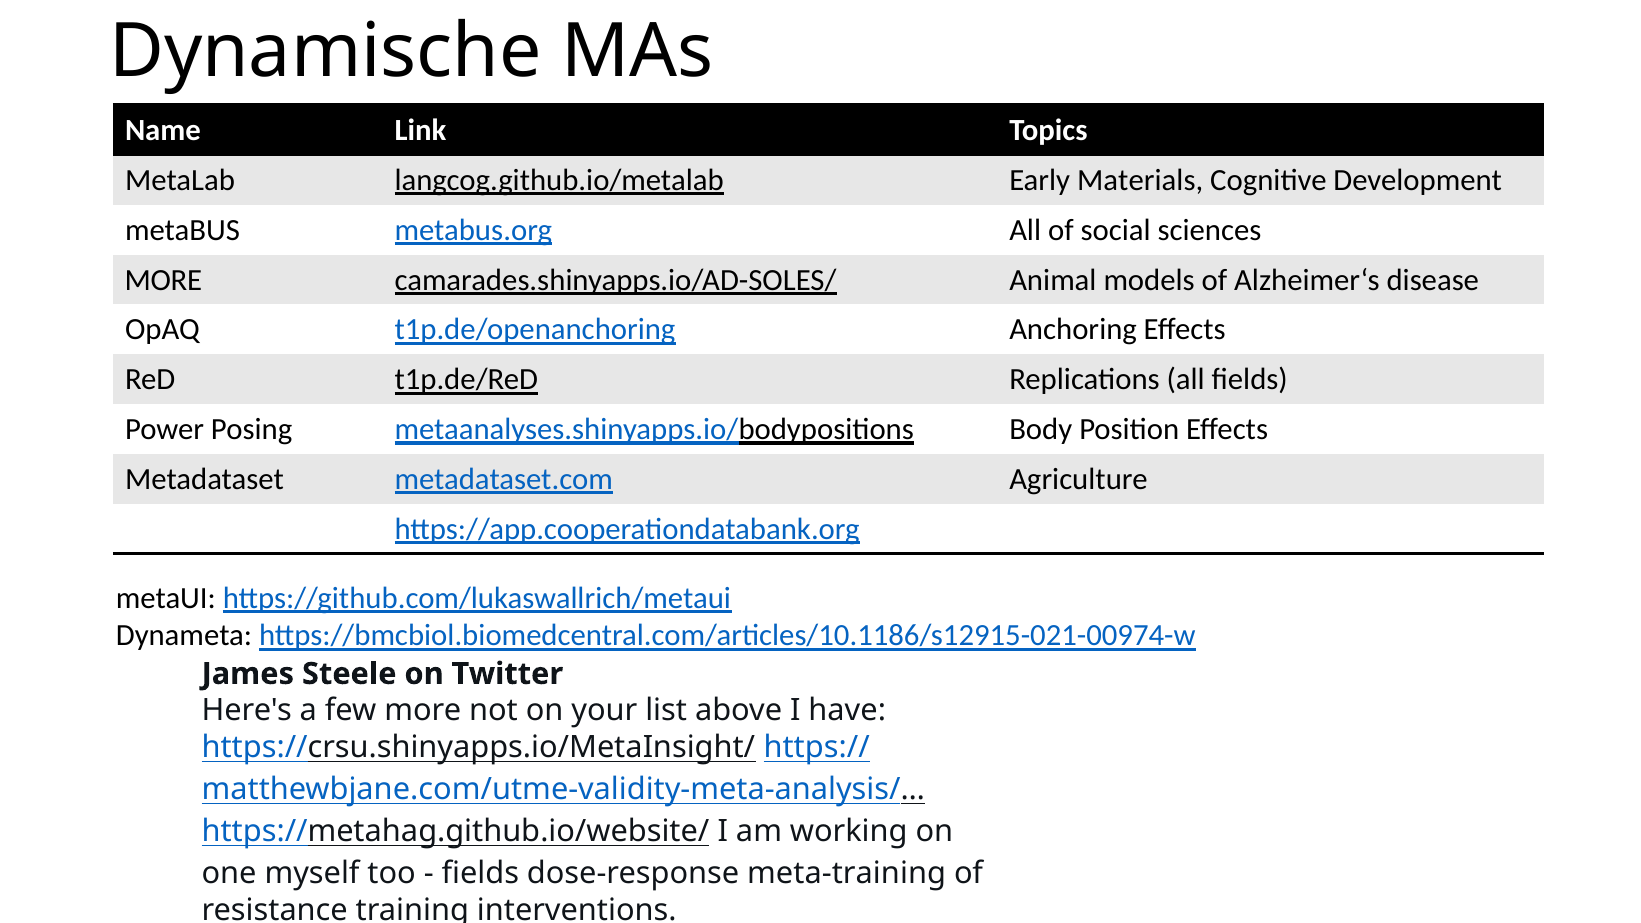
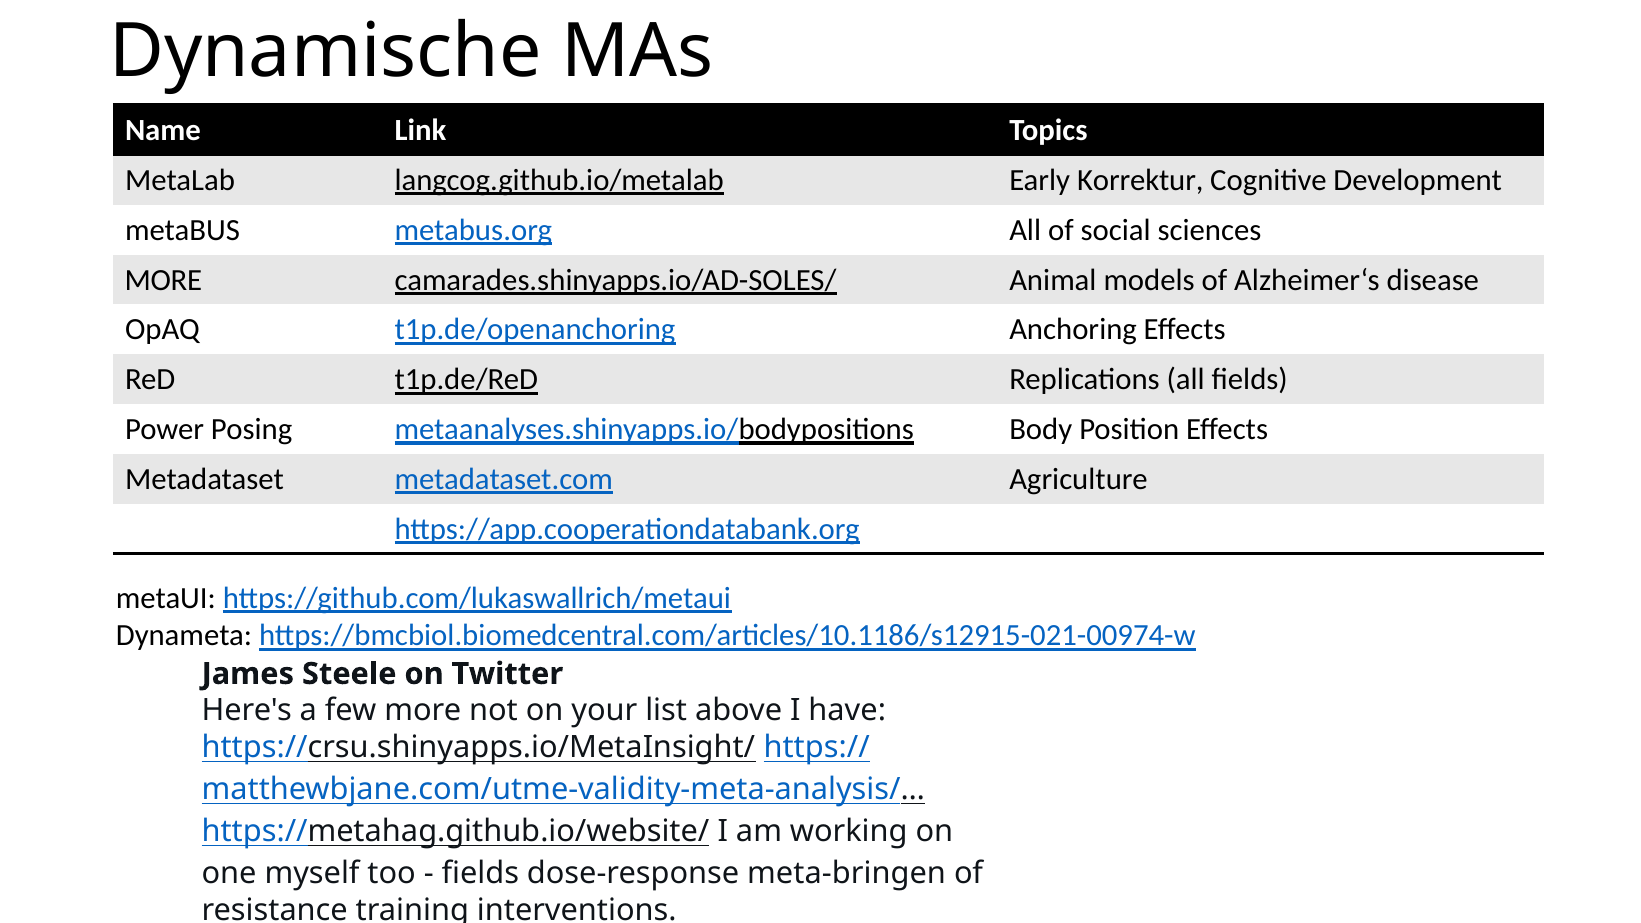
Materials: Materials -> Korrektur (1140, 180)
meta-training: meta-training -> meta-bringen (847, 873)
